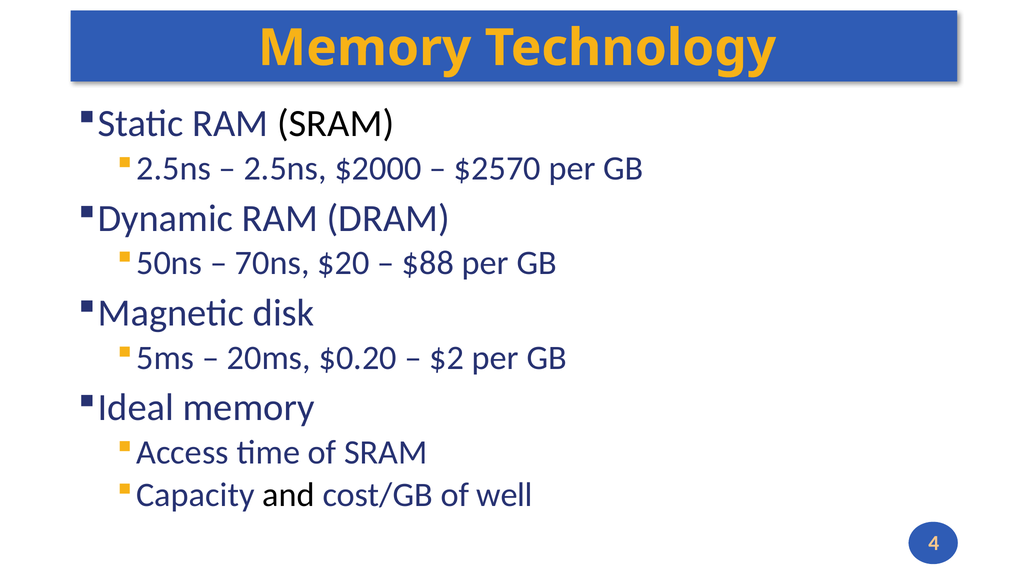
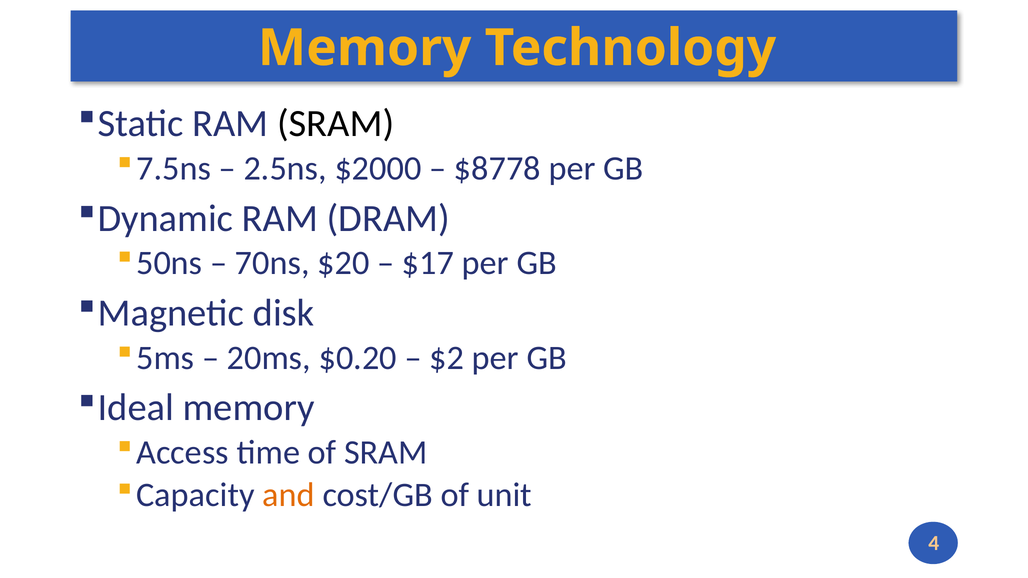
2.5ns: 2.5ns -> 7.5ns (174, 168)
$2570: $2570 -> $8778 (497, 168)
$88: $88 -> $17 (428, 263)
and colour: black -> orange (289, 495)
well: well -> unit (504, 495)
